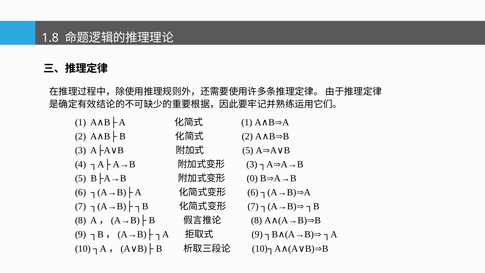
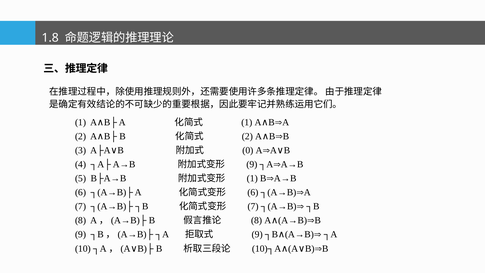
5: 5 -> 0 (248, 150)
3: 3 -> 9 (252, 164)
0: 0 -> 1 (252, 178)
